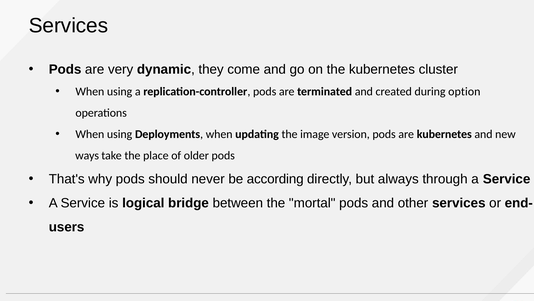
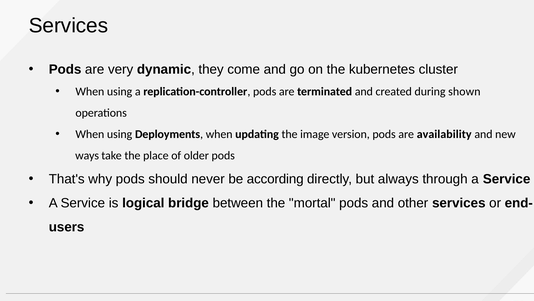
option: option -> shown (464, 91)
are kubernetes: kubernetes -> availability (444, 134)
